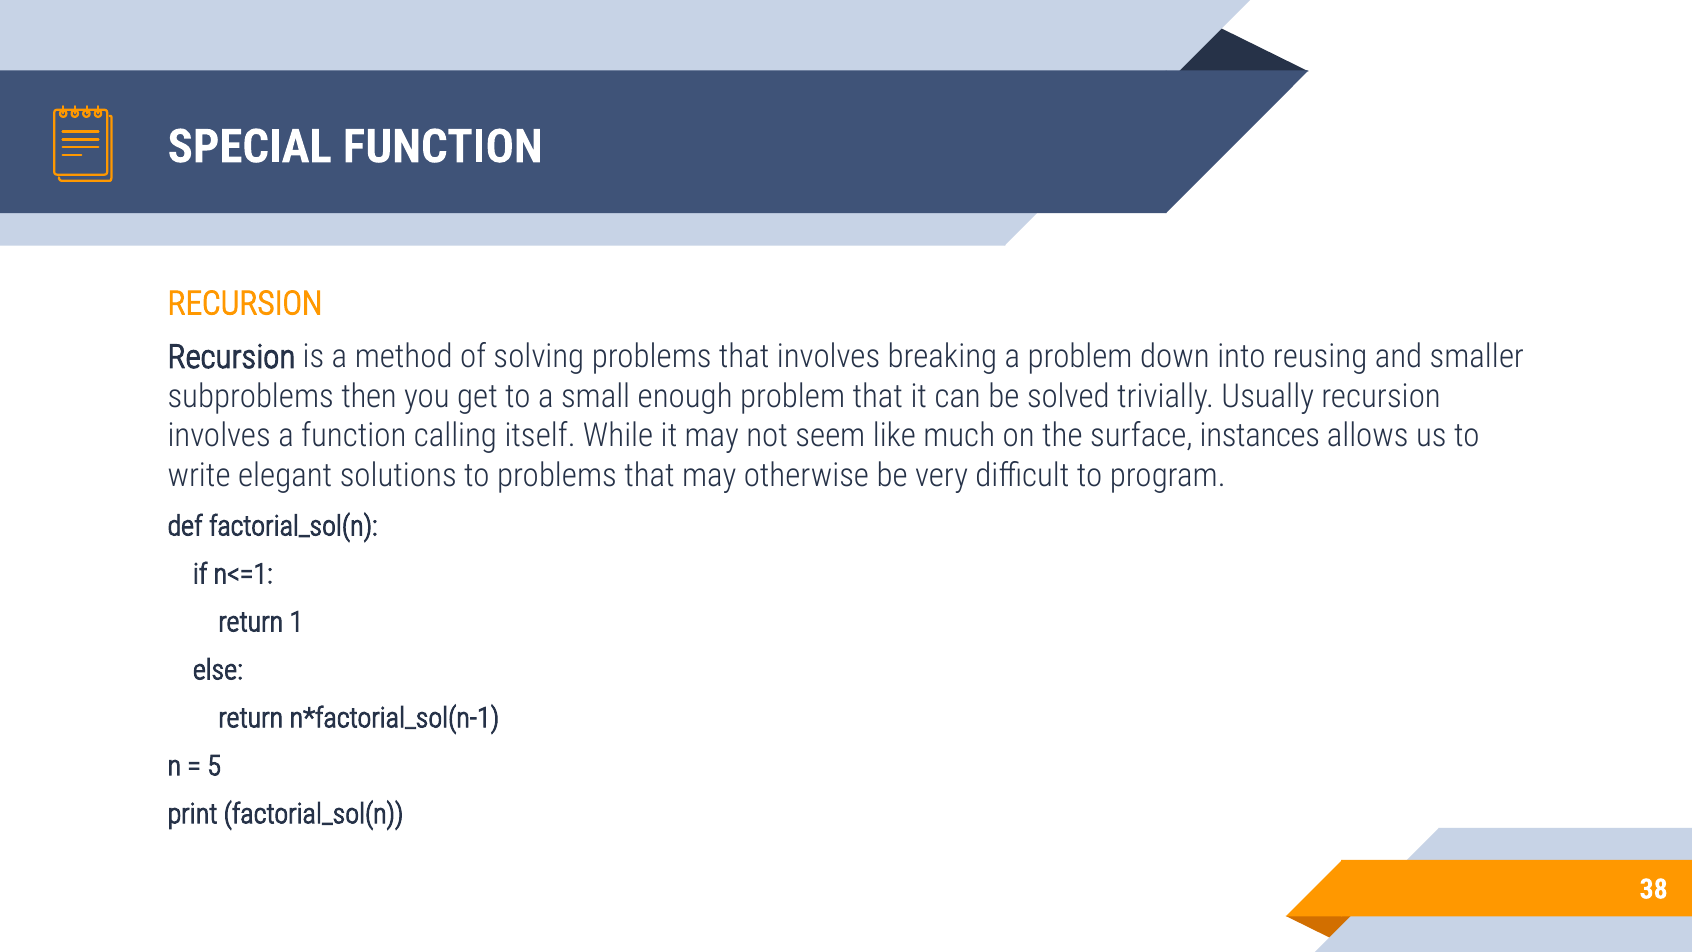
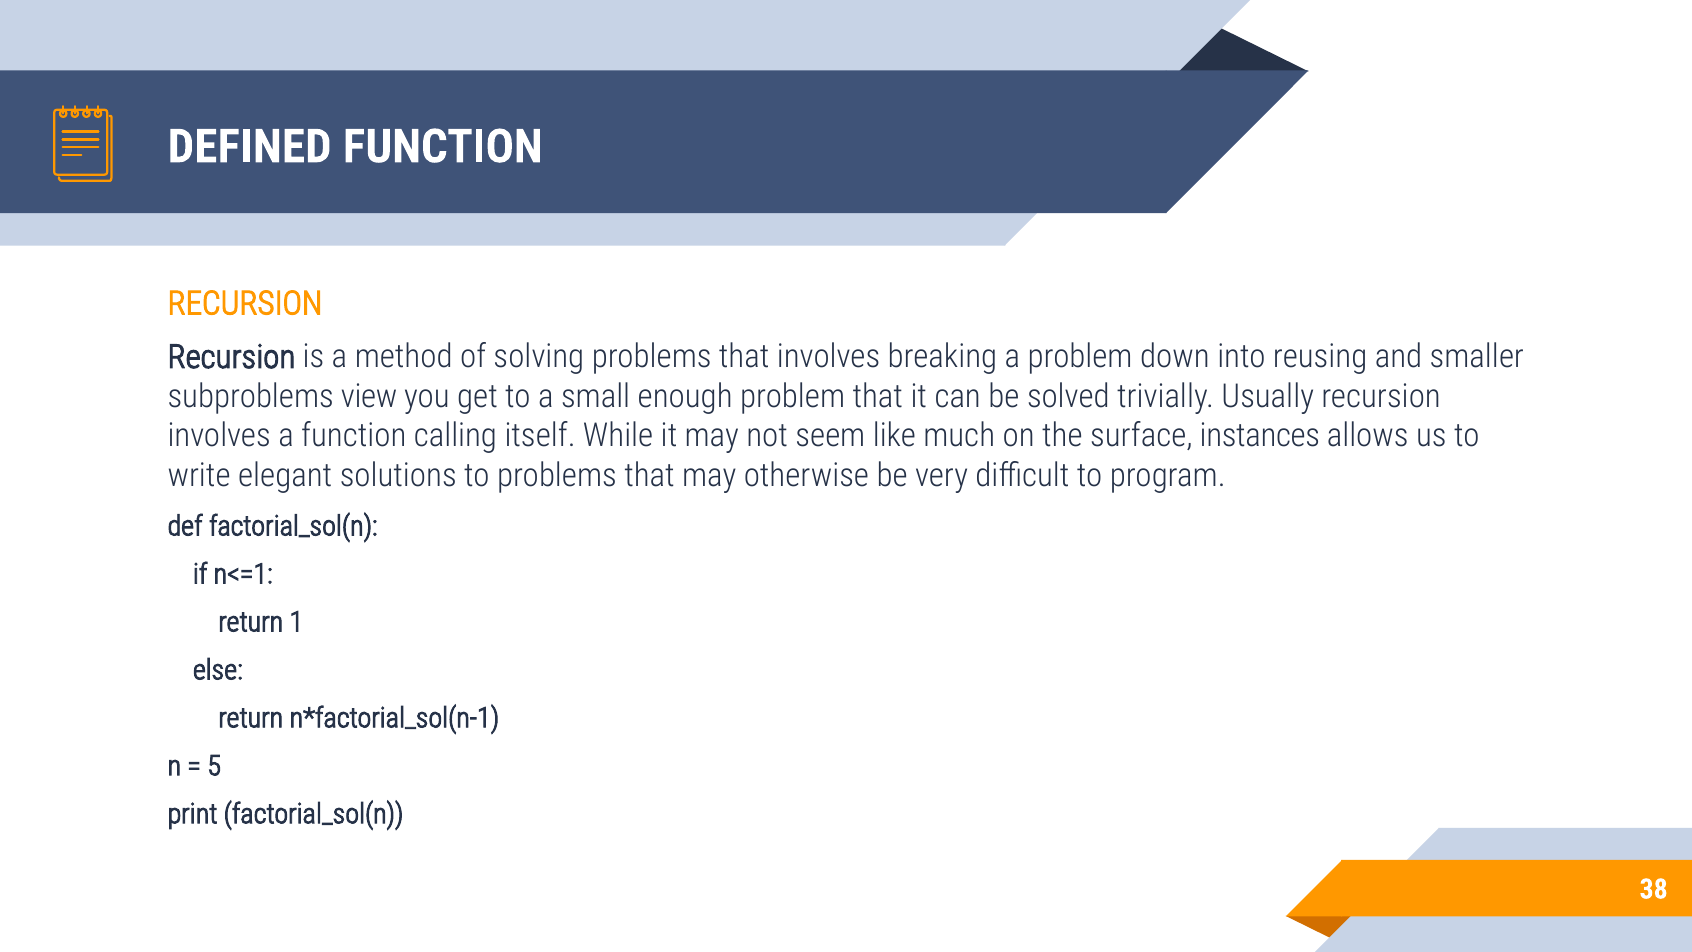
SPECIAL: SPECIAL -> DEFINED (250, 147)
then: then -> view (369, 396)
